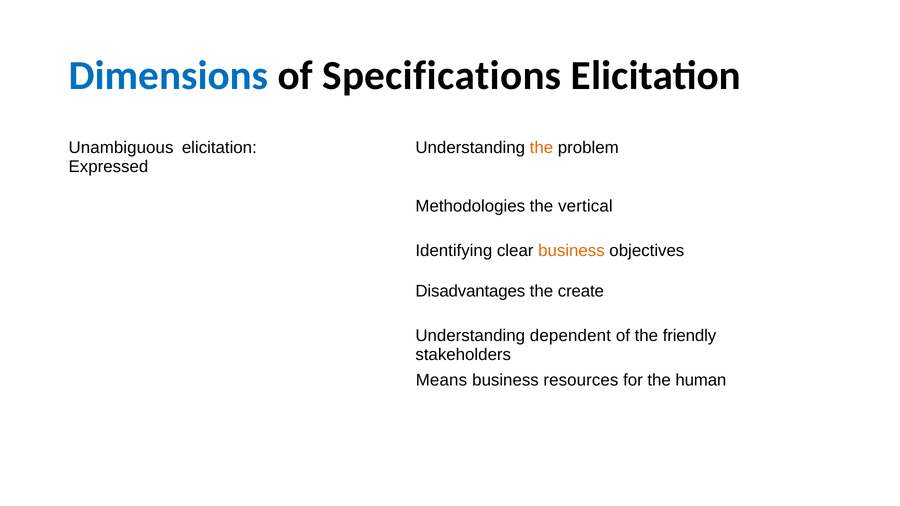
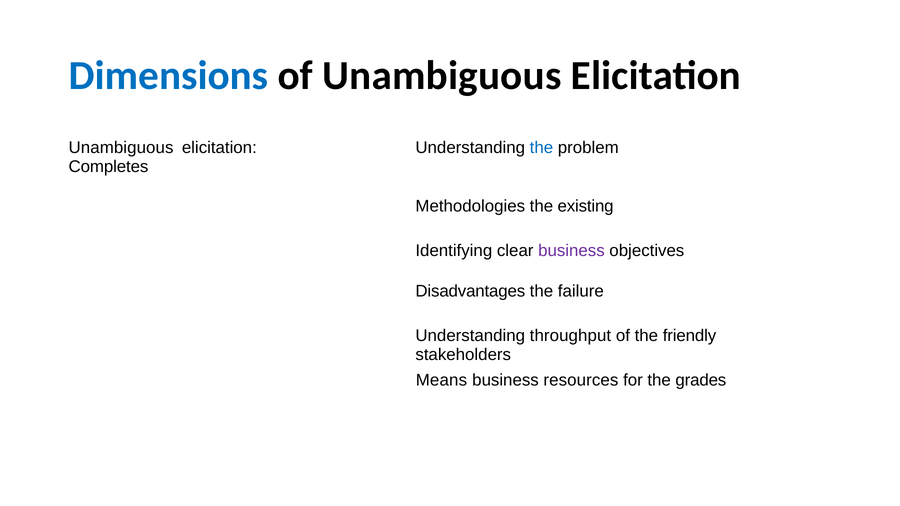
of Specifications: Specifications -> Unambiguous (442, 76)
the colour: orange -> blue (541, 148)
Expressed: Expressed -> Completes (109, 167)
vertical: vertical -> existing (586, 206)
business colour: orange -> purple (571, 251)
create: create -> failure (581, 291)
dependent: dependent -> throughput (570, 336)
human: human -> grades (701, 381)
